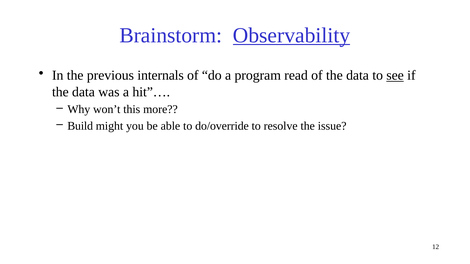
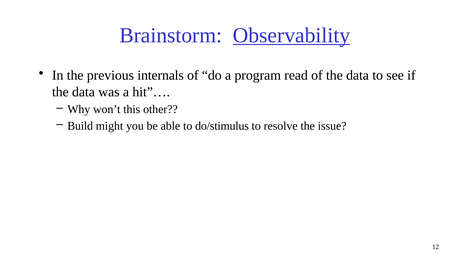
see underline: present -> none (395, 76)
more: more -> other (160, 110)
do/override: do/override -> do/stimulus (222, 126)
